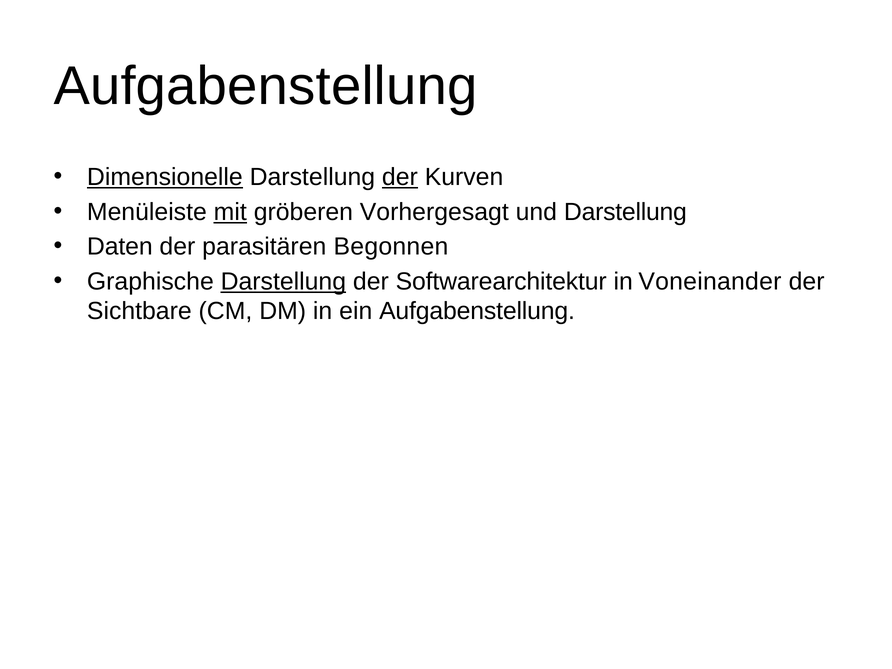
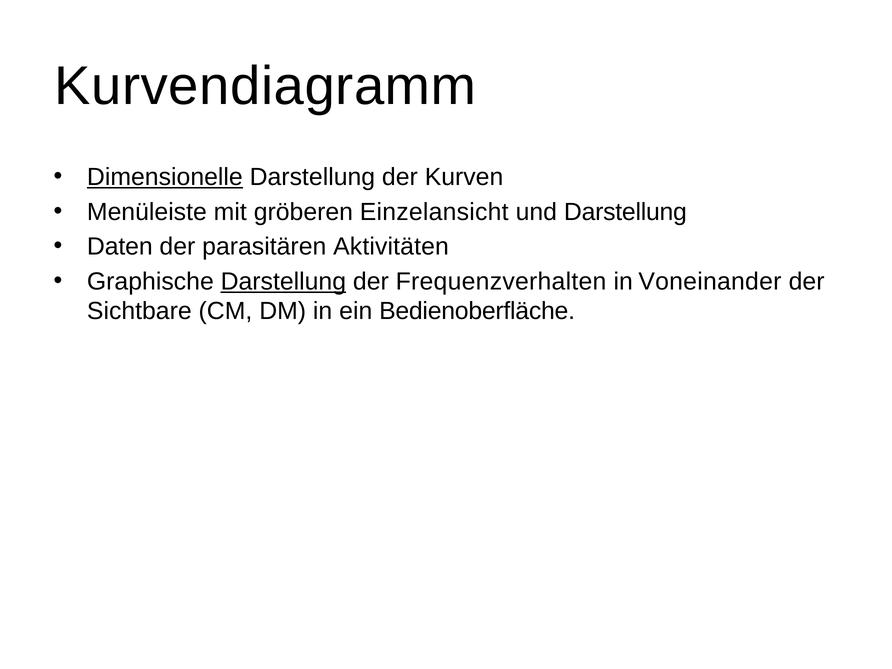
Aufgabenstellung: Aufgabenstellung -> Kurvendiagramm (265, 86)
der underline: present -> none (400, 177)
mit underline: present -> none (230, 212)
Vorhergesagt: Vorhergesagt -> Einzelansicht (434, 212)
Begonnen: Begonnen -> Aktivitäten (391, 247)
Softwarearchitektur: Softwarearchitektur -> Frequenzverhalten (501, 281)
ein Aufgabenstellung: Aufgabenstellung -> Bedienoberfläche (477, 311)
